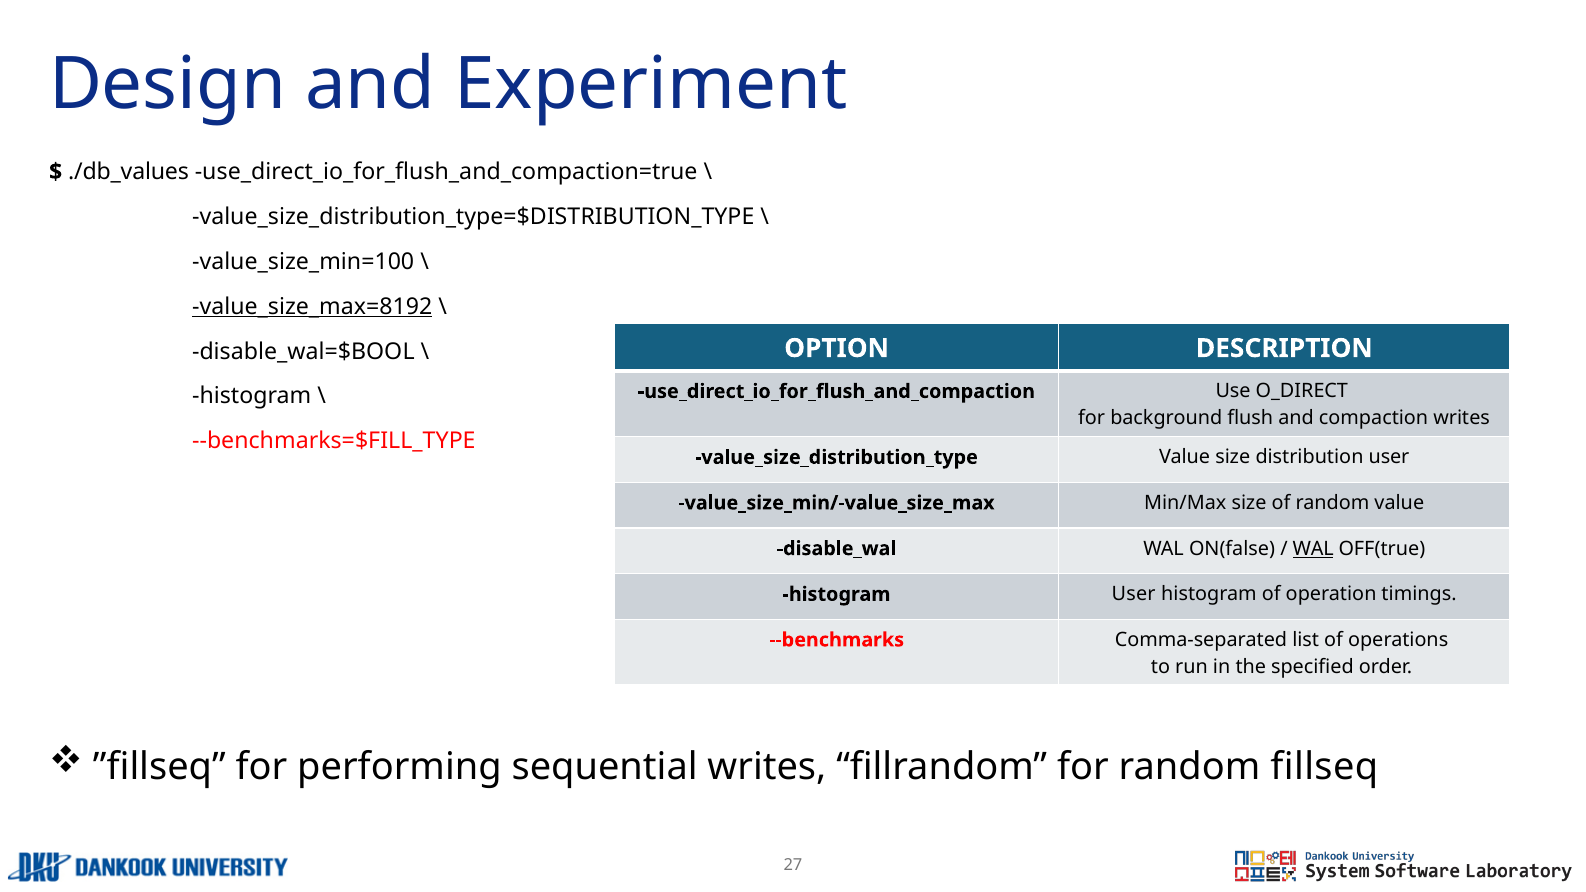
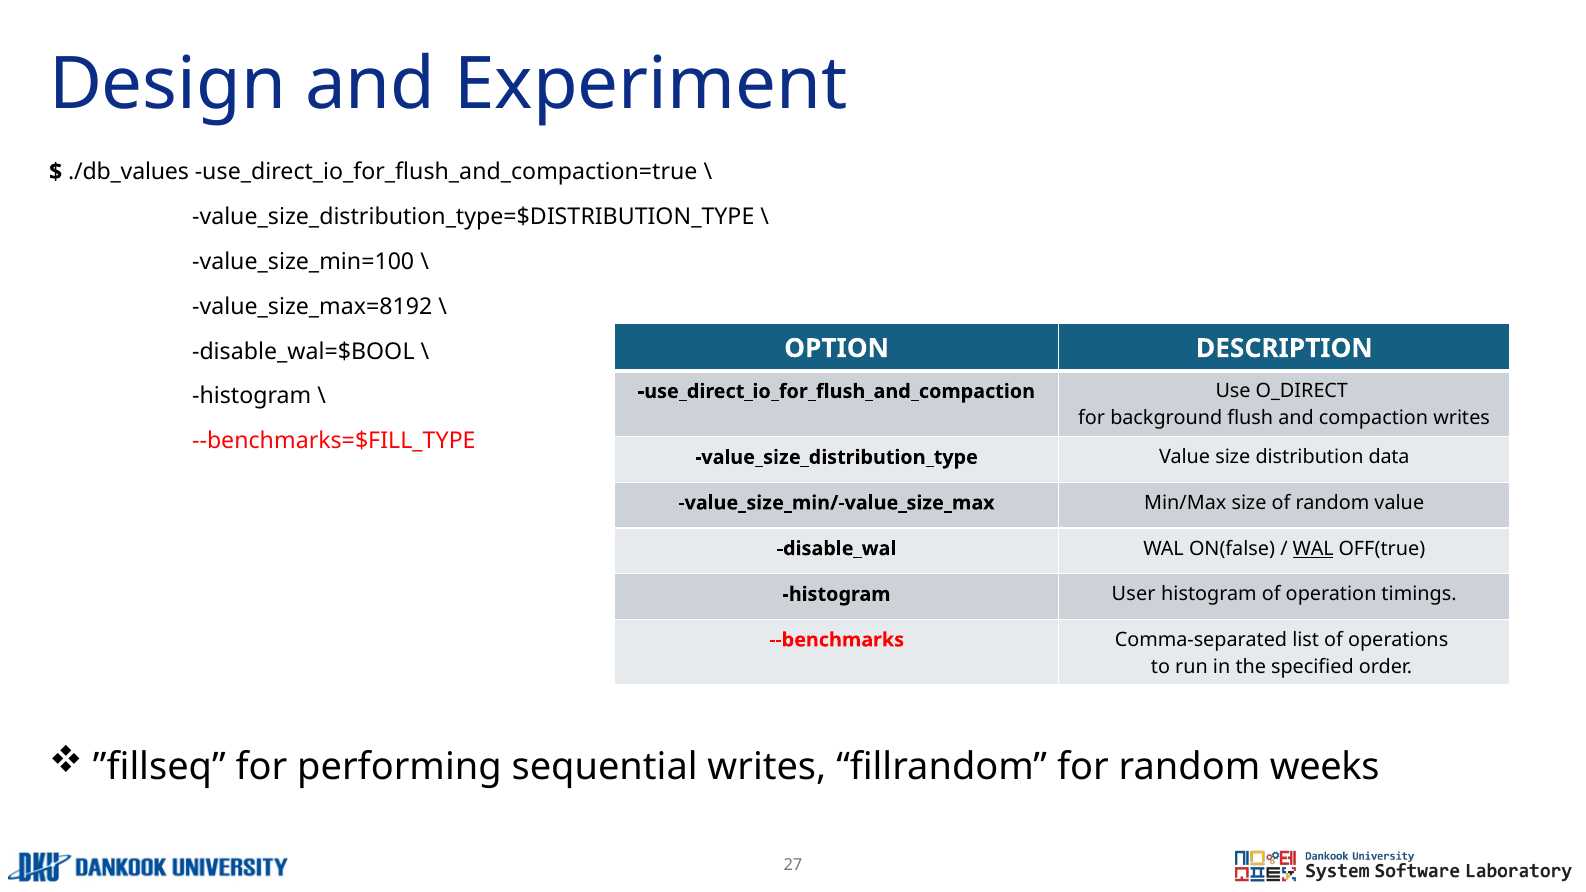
value_size_max=8192 underline: present -> none (312, 307)
distribution user: user -> data (1389, 457)
fillseq: fillseq -> weeks (1325, 767)
